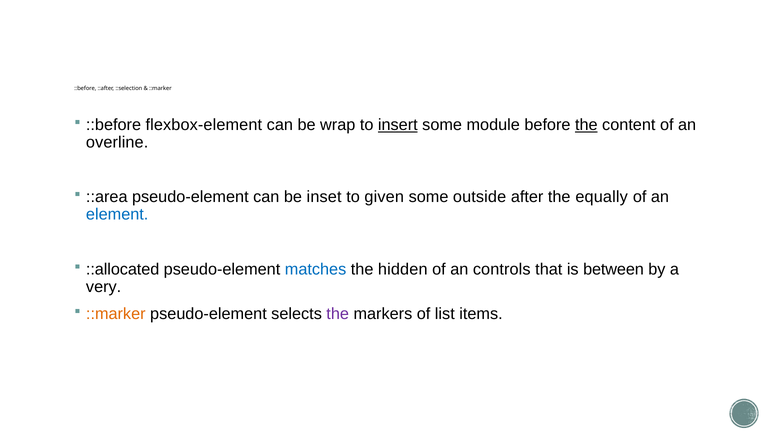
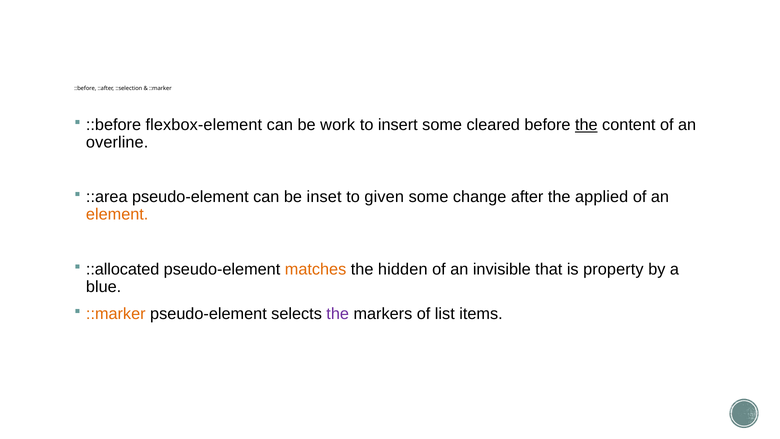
wrap: wrap -> work (338, 125)
insert underline: present -> none (398, 125)
module: module -> cleared (493, 125)
outside: outside -> change (480, 197)
equally: equally -> applied (602, 197)
element colour: blue -> orange (117, 214)
matches colour: blue -> orange (316, 269)
controls: controls -> invisible (502, 269)
between: between -> property (613, 269)
very: very -> blue (104, 287)
